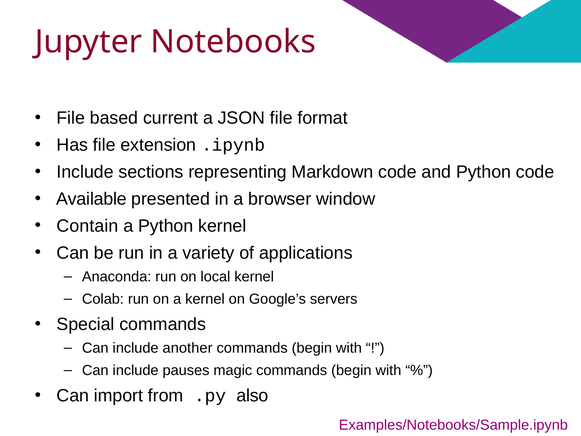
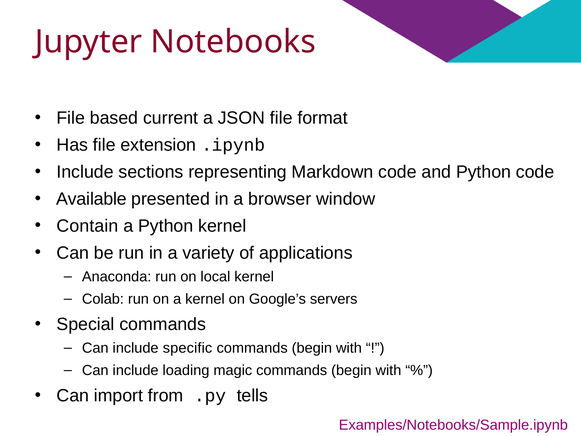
another: another -> specific (188, 348)
pauses: pauses -> loading (186, 370)
also: also -> tells (252, 395)
